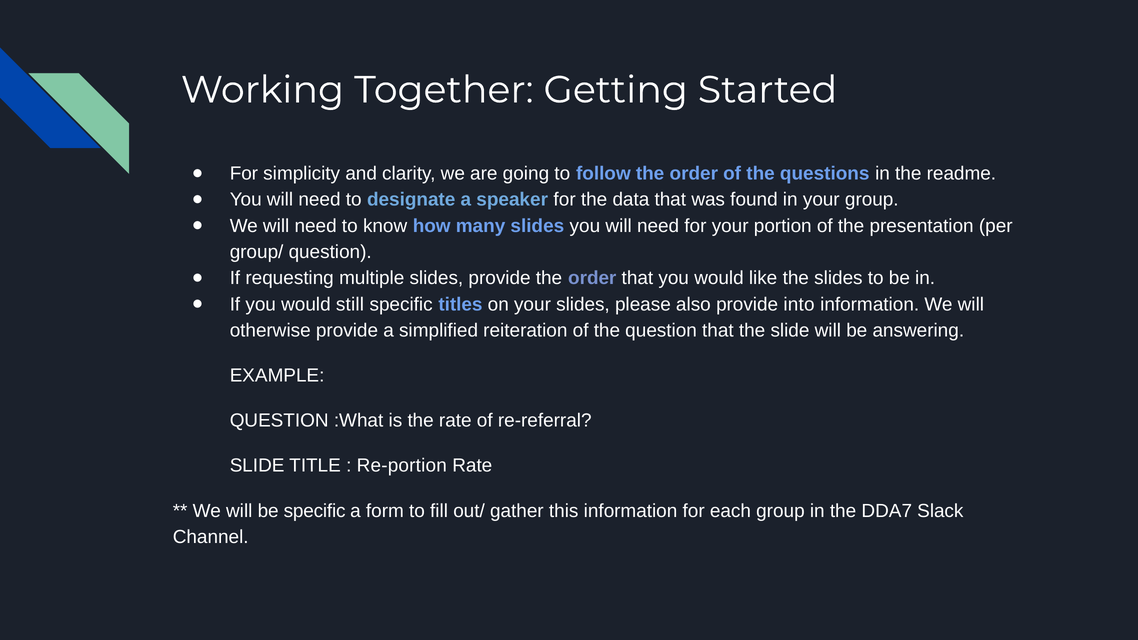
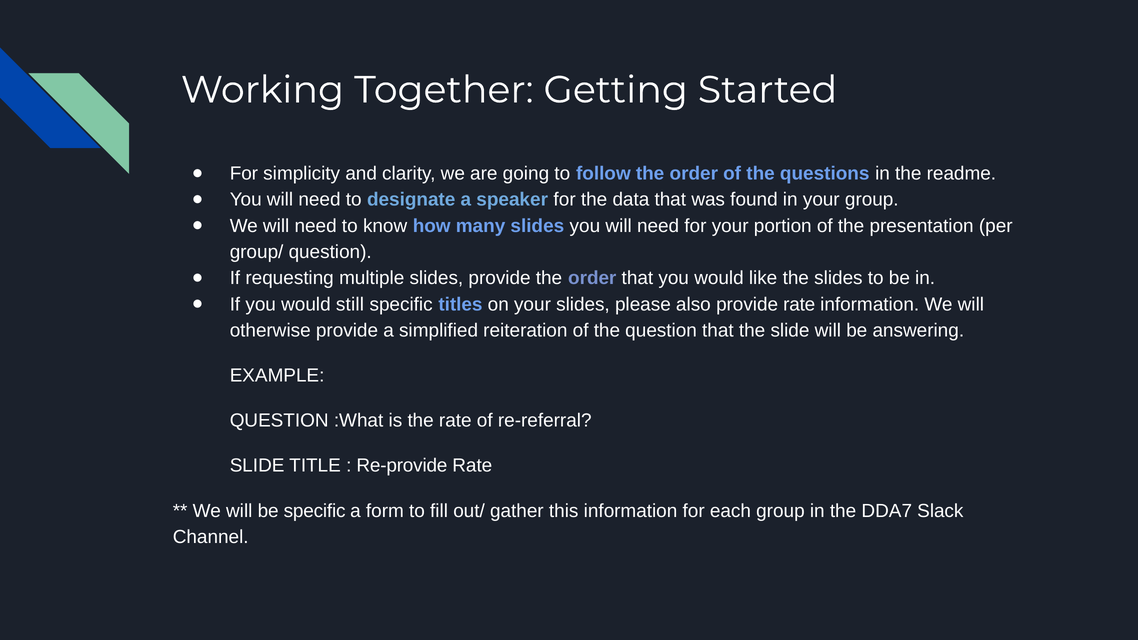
provide into: into -> rate (799, 304)
Re-portion: Re-portion -> Re-provide (402, 466)
